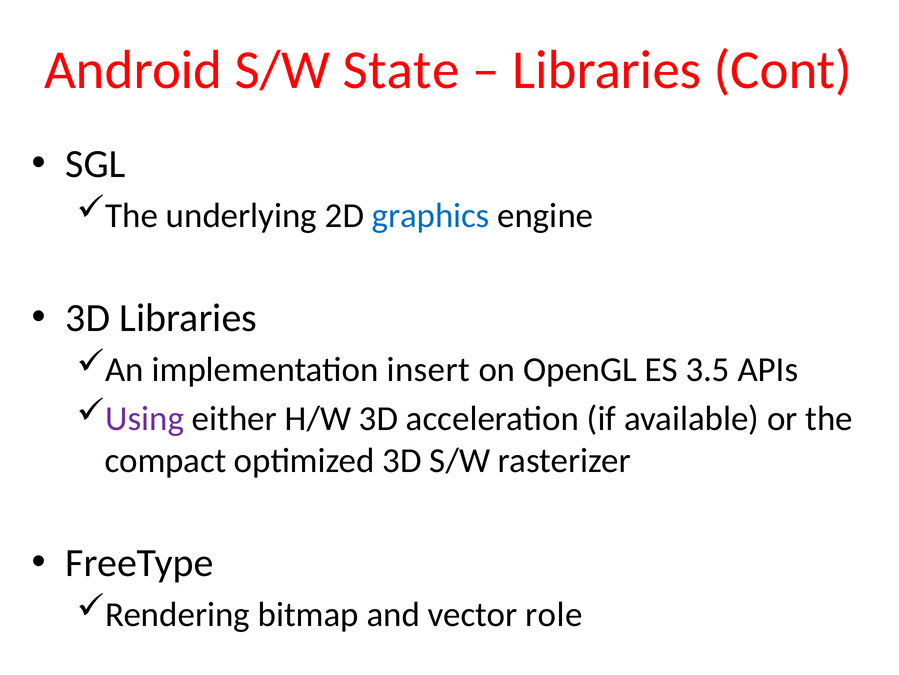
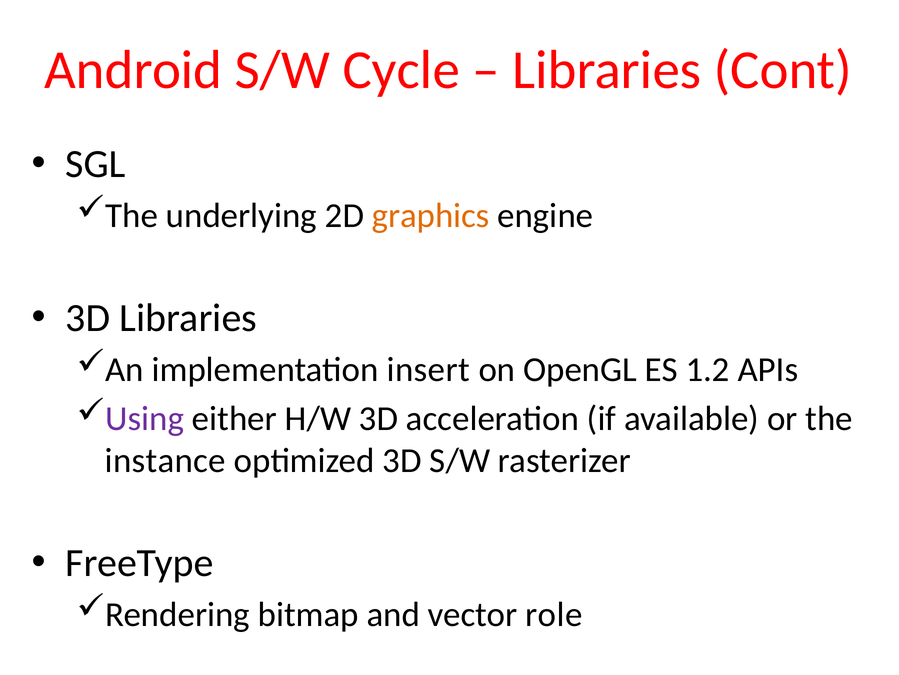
State: State -> Cycle (401, 70)
graphics colour: blue -> orange (431, 216)
3.5: 3.5 -> 1.2 (708, 369)
compact: compact -> instance (165, 460)
